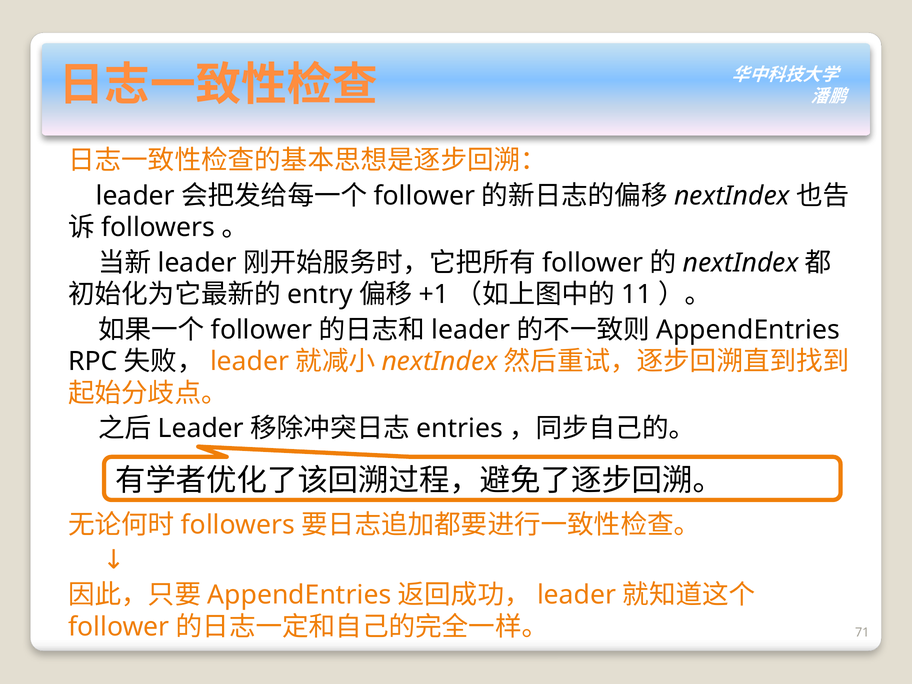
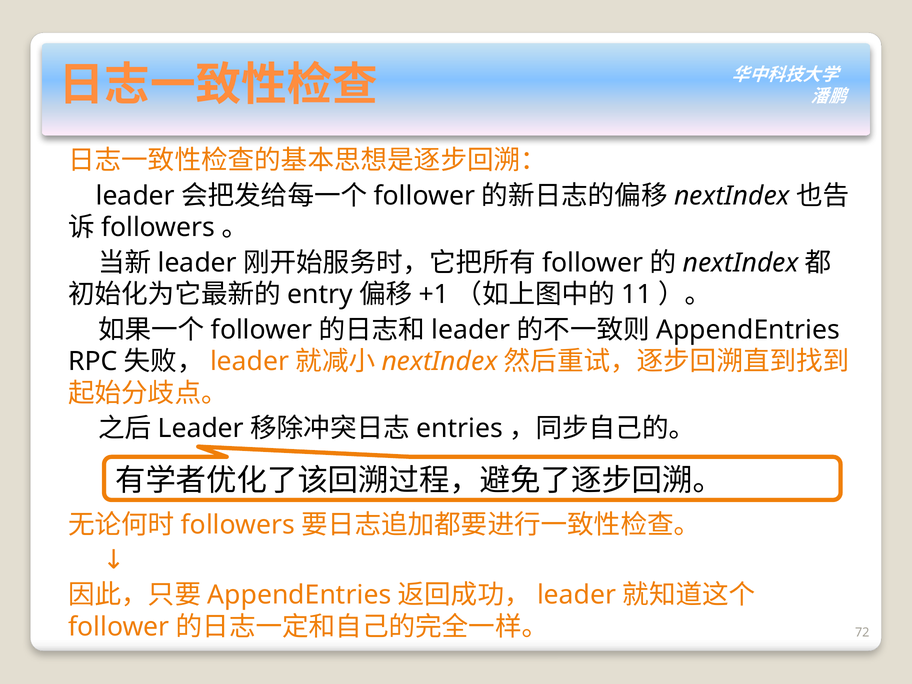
71: 71 -> 72 (862, 633)
